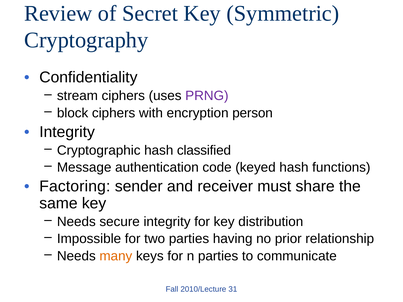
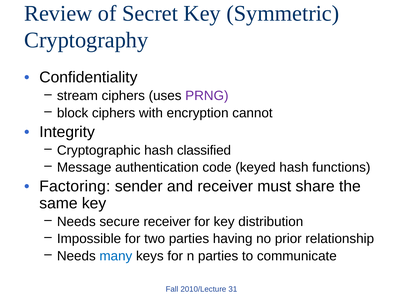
person: person -> cannot (252, 113)
secure integrity: integrity -> receiver (167, 222)
many colour: orange -> blue (116, 256)
